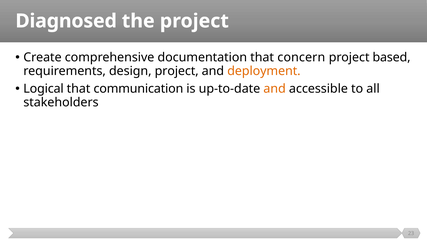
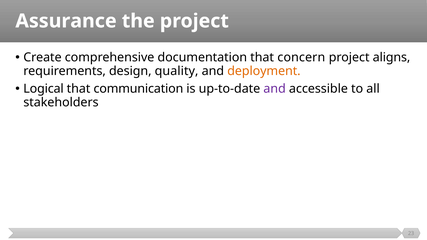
Diagnosed: Diagnosed -> Assurance (66, 21)
based: based -> aligns (391, 58)
design project: project -> quality (177, 71)
and colour: orange -> purple (275, 89)
